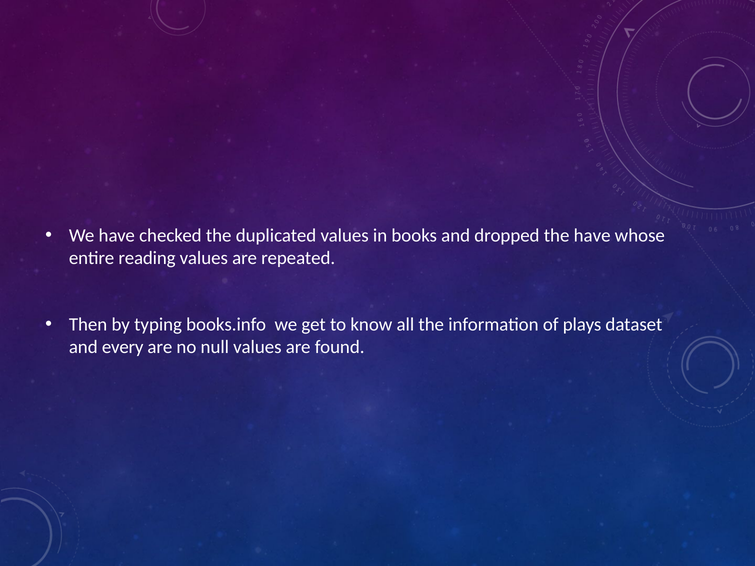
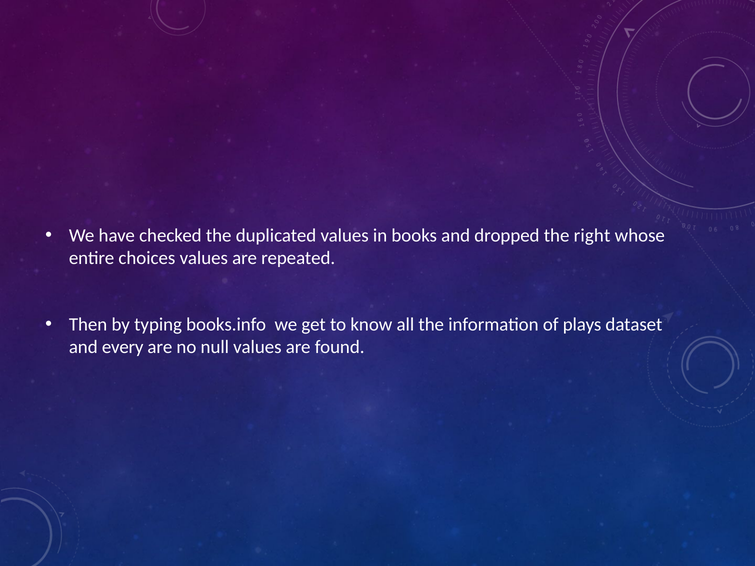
the have: have -> right (592, 236)
reading: reading -> choices (147, 258)
